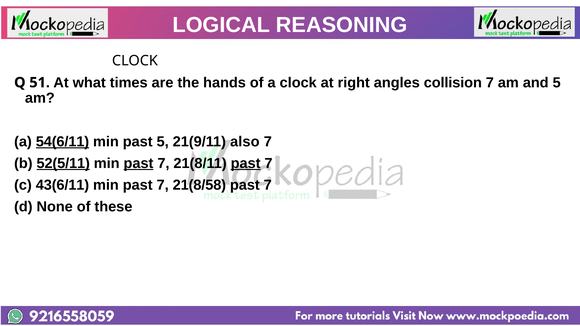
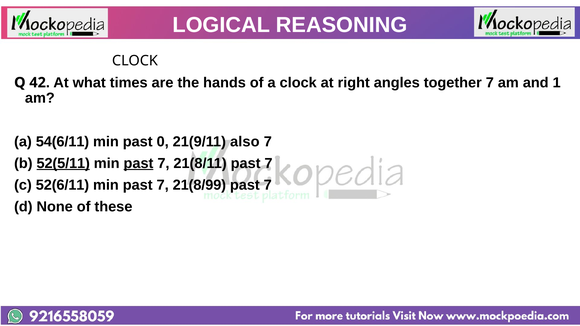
51: 51 -> 42 (38, 83)
collision: collision -> together (453, 83)
and 5: 5 -> 1 (557, 83)
54(6/11 underline: present -> none (62, 142)
past 5: 5 -> 0 (163, 142)
past underline: present -> none (246, 163)
43(6/11: 43(6/11 -> 52(6/11 (62, 185)
21(8/58: 21(8/58 -> 21(8/99 (199, 185)
